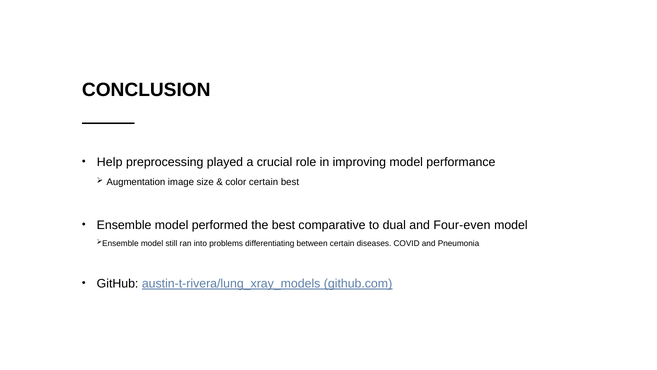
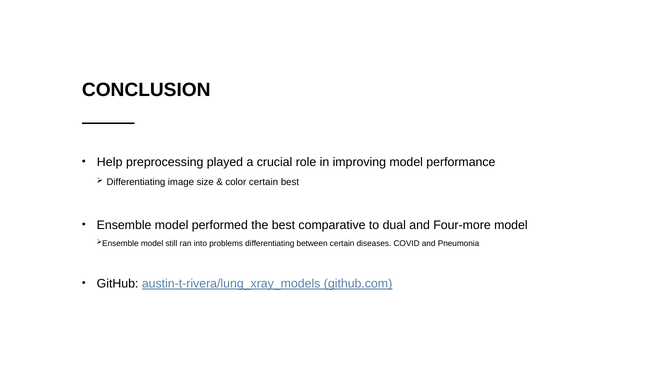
Augmentation: Augmentation -> Differentiating (136, 182)
Four-even: Four-even -> Four-more (462, 225)
